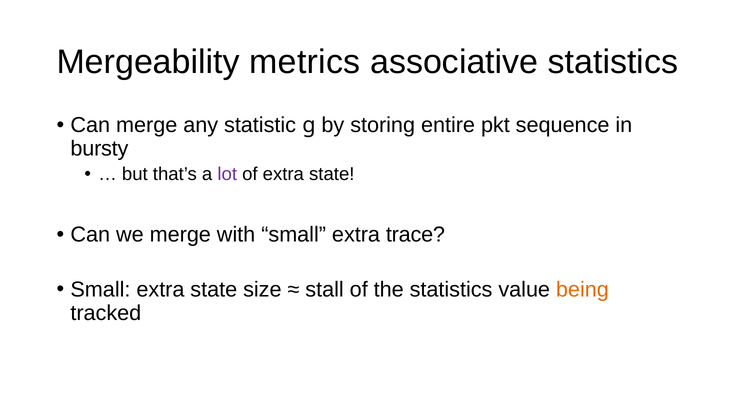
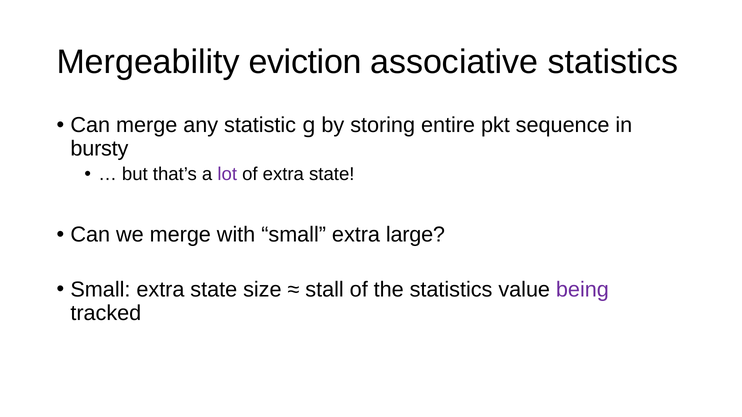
metrics: metrics -> eviction (305, 62)
trace: trace -> large (415, 235)
being colour: orange -> purple (582, 290)
